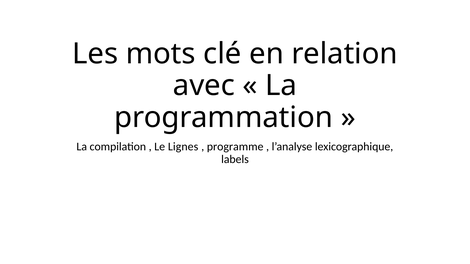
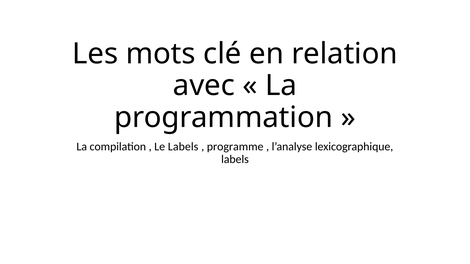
Le Lignes: Lignes -> Labels (183, 147)
